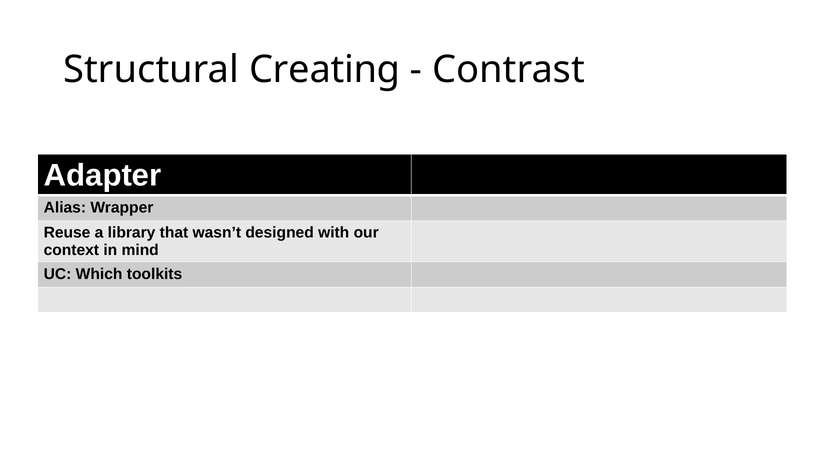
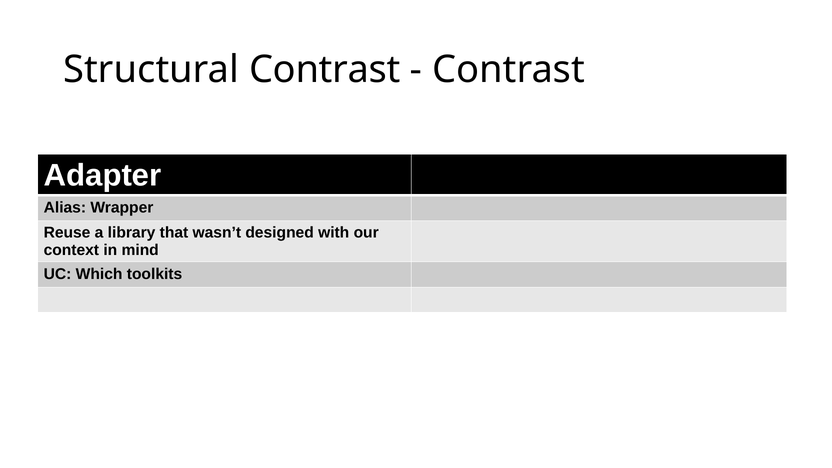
Structural Creating: Creating -> Contrast (325, 70)
